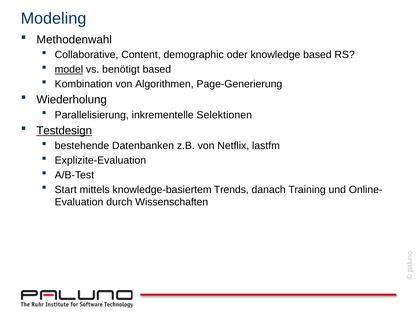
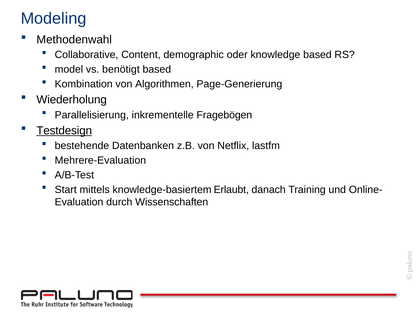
model underline: present -> none (69, 69)
Selektionen: Selektionen -> Fragebögen (224, 115)
Explizite-Evaluation: Explizite-Evaluation -> Mehrere-Evaluation (100, 160)
Trends: Trends -> Erlaubt (231, 189)
